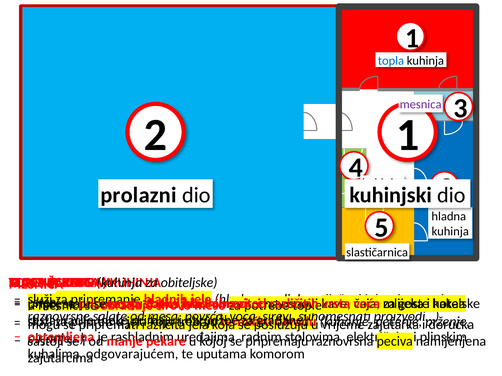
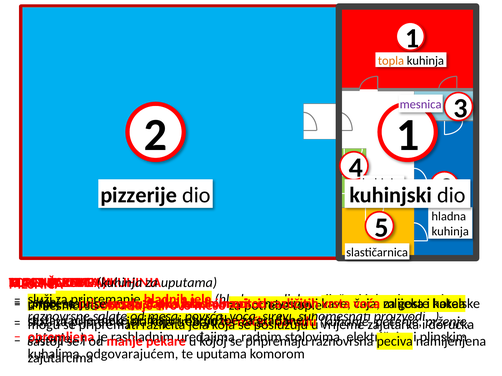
topla colour: blue -> orange (391, 61)
prolazni: prolazni -> pizzerije (139, 195)
obiteljske: obiteljske -> uputama (189, 283)
